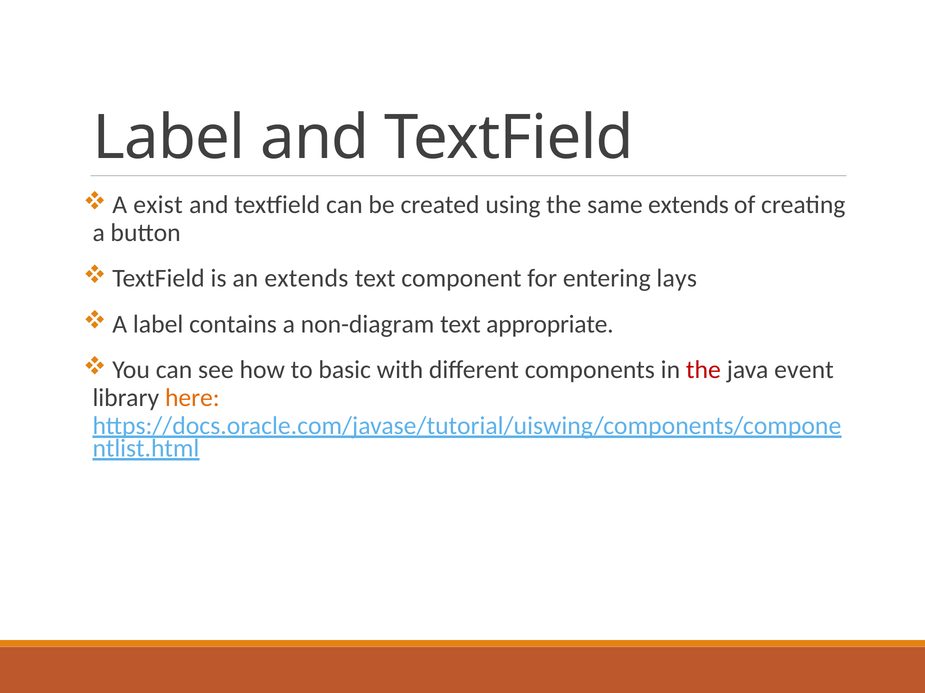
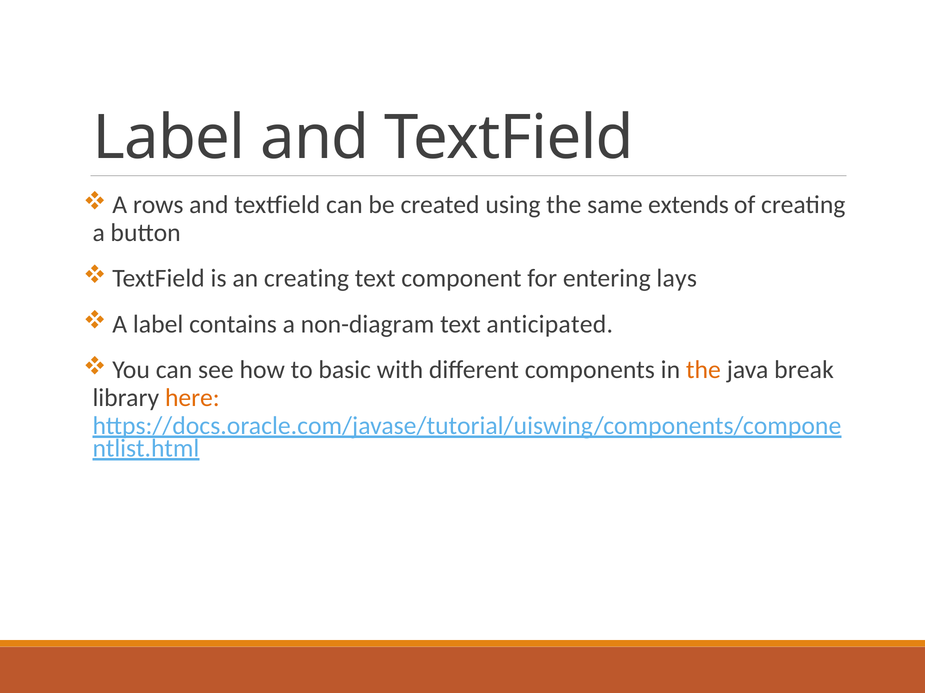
exist: exist -> rows (158, 205)
an extends: extends -> creating (307, 279)
appropriate: appropriate -> anticipated (550, 324)
the colour: red -> orange (703, 370)
event: event -> break (804, 370)
